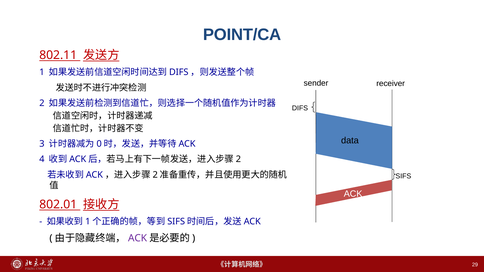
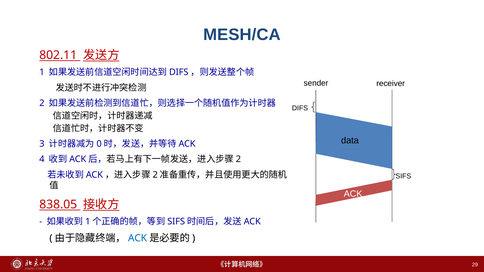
POINT/CA: POINT/CA -> MESH/CA (242, 35)
802.01: 802.01 -> 838.05 (58, 205)
ACK colour: purple -> blue (138, 238)
